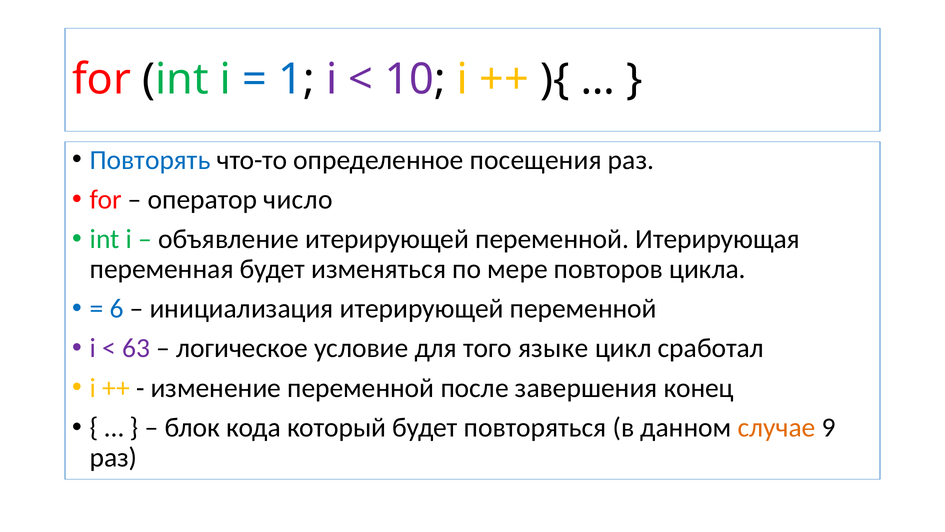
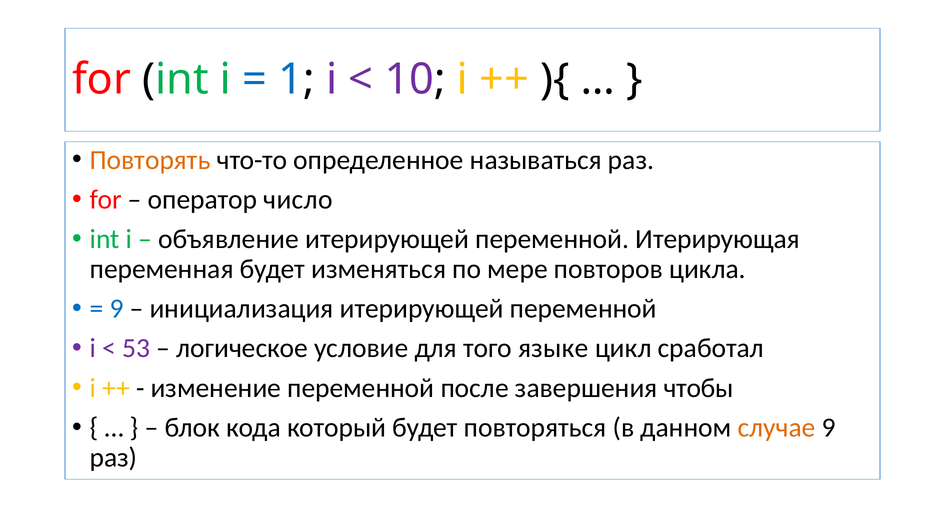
Повторять colour: blue -> orange (150, 160)
посещения: посещения -> называться (536, 160)
6: 6 -> 9 (117, 308)
63: 63 -> 53 (136, 348)
конец: конец -> чтобы (699, 388)
